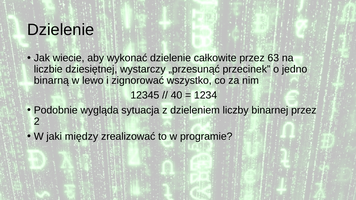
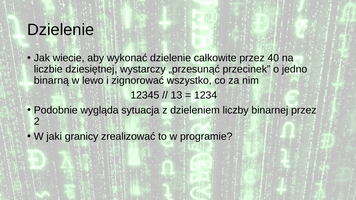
63: 63 -> 40 (273, 58)
40: 40 -> 13 (176, 95)
między: między -> granicy (82, 137)
